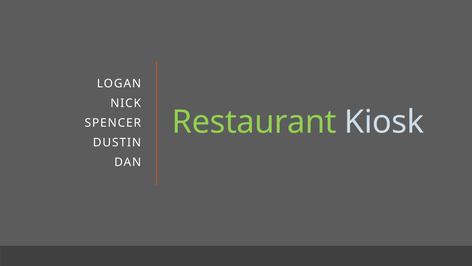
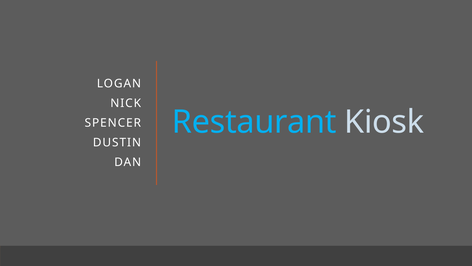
Restaurant colour: light green -> light blue (254, 122)
